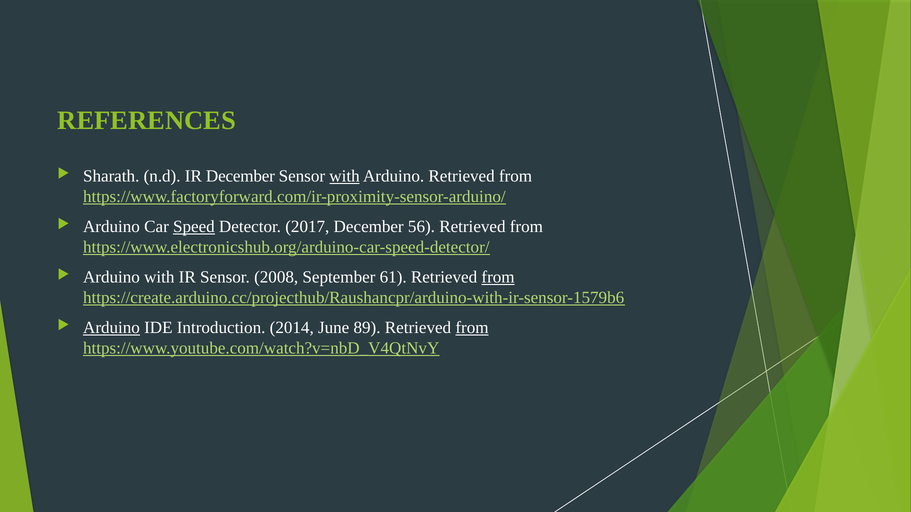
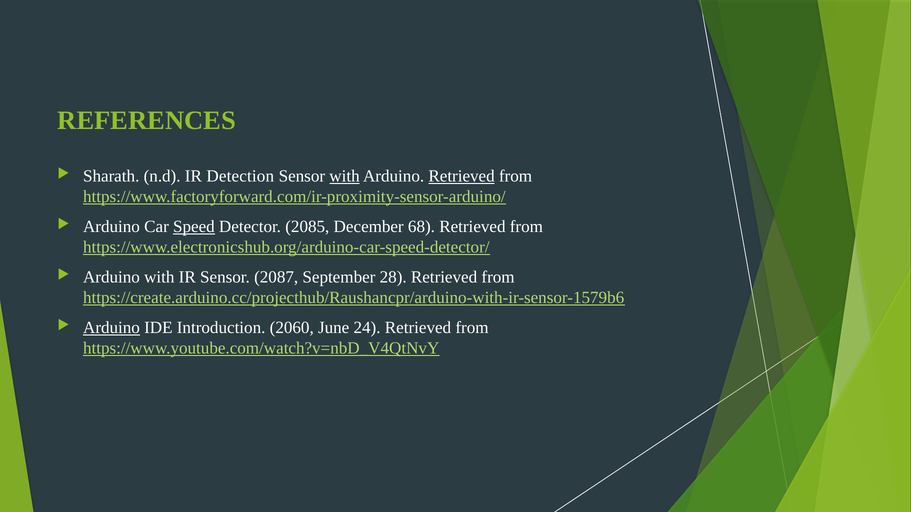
IR December: December -> Detection (240, 176)
Retrieved underline: none -> present (462, 176)
2017: 2017 -> 2085 (307, 227)
56: 56 -> 68 (422, 227)
2008: 2008 -> 2087 (276, 277)
61: 61 -> 28 (393, 277)
from underline: present -> none (498, 277)
2014: 2014 -> 2060 (292, 328)
89: 89 -> 24 (367, 328)
from underline: present -> none (472, 328)
